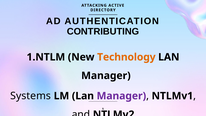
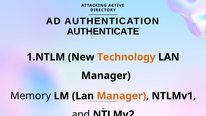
CONTRIBUTING: CONTRIBUTING -> AUTHENTICATE (103, 31)
Systems: Systems -> Memory (31, 96)
Manager colour: purple -> orange (121, 96)
